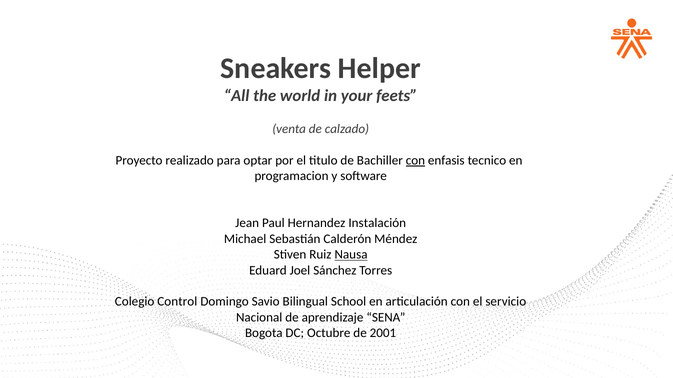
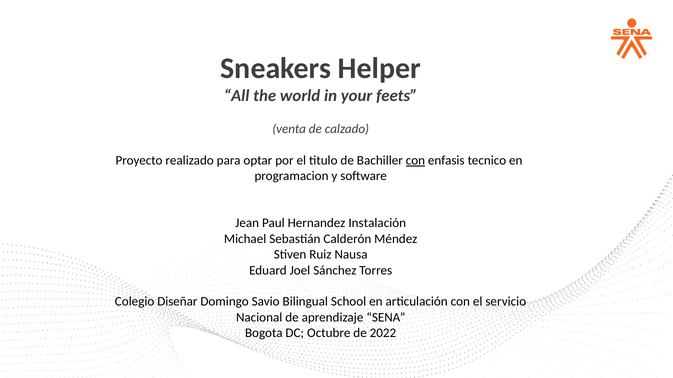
Nausa underline: present -> none (351, 255)
Control: Control -> Diseñar (177, 302)
2001: 2001 -> 2022 (383, 334)
